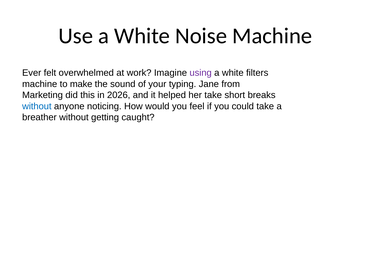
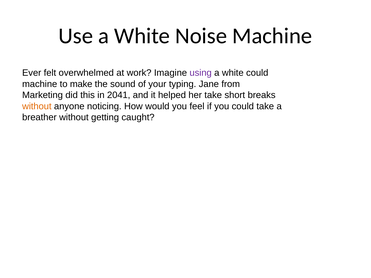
white filters: filters -> could (257, 73)
2026: 2026 -> 2041 (119, 95)
without colour: blue -> orange (37, 106)
